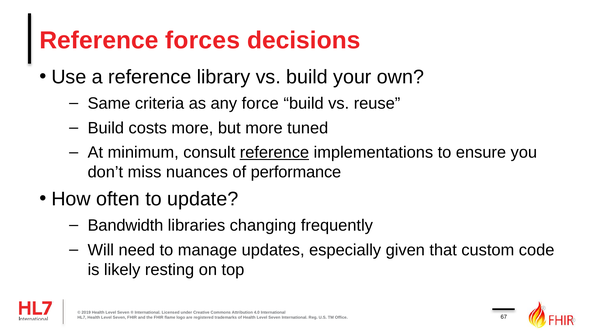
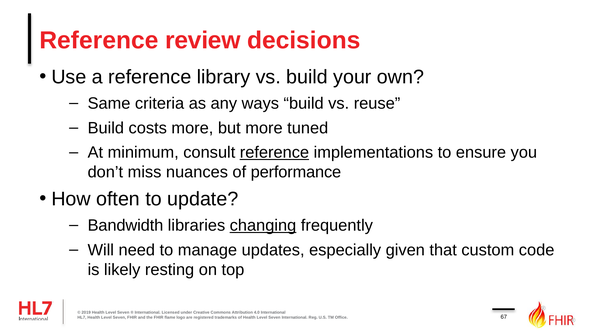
forces: forces -> review (203, 40)
force: force -> ways (260, 103)
changing underline: none -> present (263, 225)
